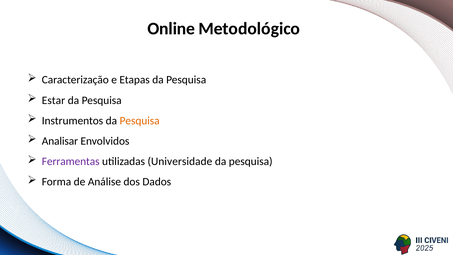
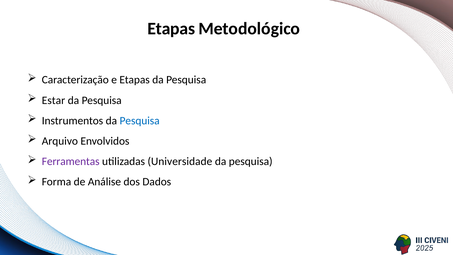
Online: Online -> Etapas (171, 28)
Pesquisa colour: orange -> blue (140, 121)
Analisar: Analisar -> Arquivo (60, 141)
